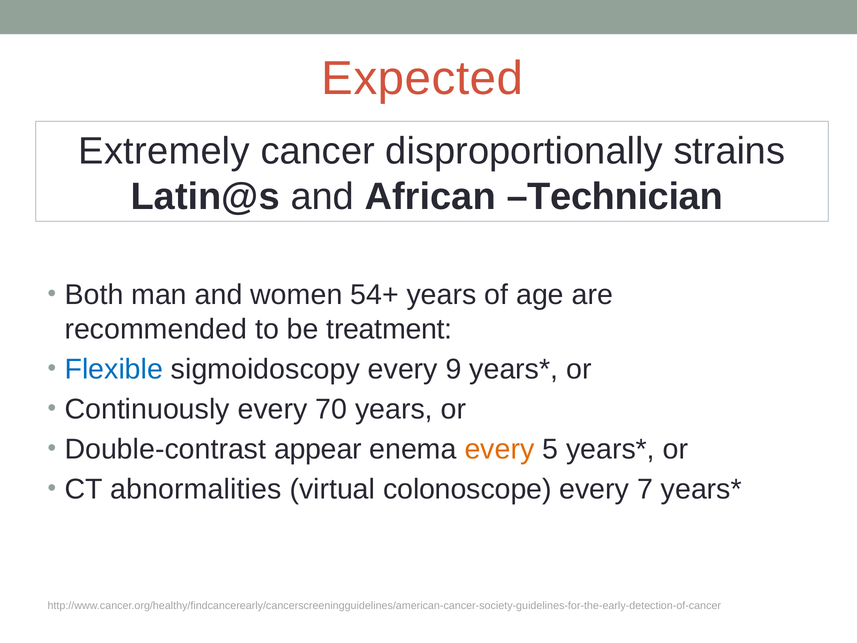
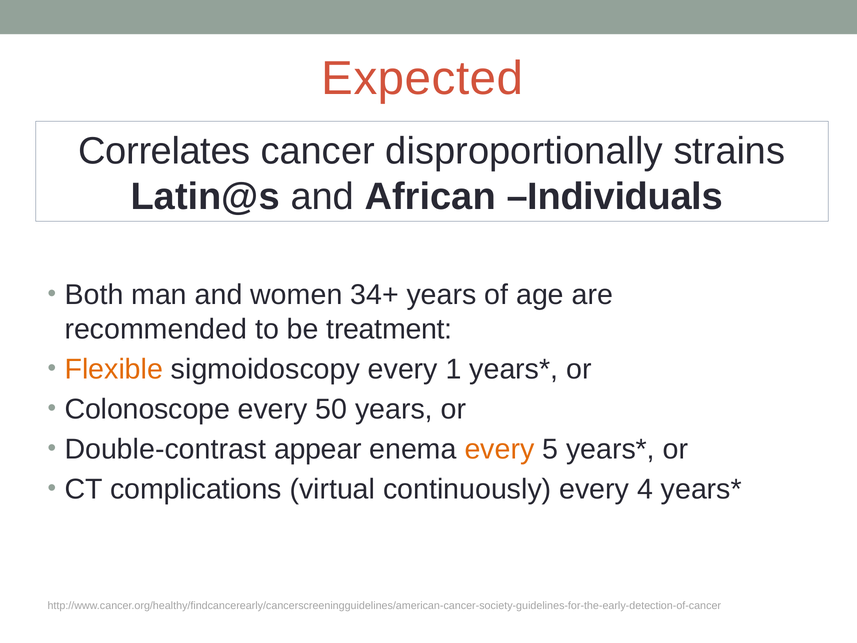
Extremely: Extremely -> Correlates (164, 151)
Technician: Technician -> Individuals (615, 197)
54+: 54+ -> 34+ (375, 295)
Flexible colour: blue -> orange (114, 369)
9: 9 -> 1 (453, 369)
Continuously: Continuously -> Colonoscope (147, 409)
70: 70 -> 50 (331, 409)
abnormalities: abnormalities -> complications (196, 489)
colonoscope: colonoscope -> continuously (467, 489)
7: 7 -> 4 (645, 489)
